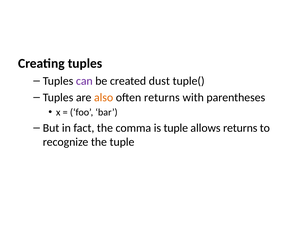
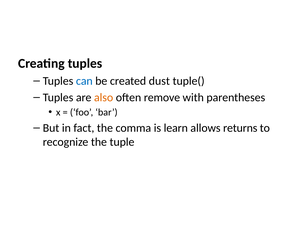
can colour: purple -> blue (84, 81)
often returns: returns -> remove (162, 97)
is tuple: tuple -> learn (176, 128)
